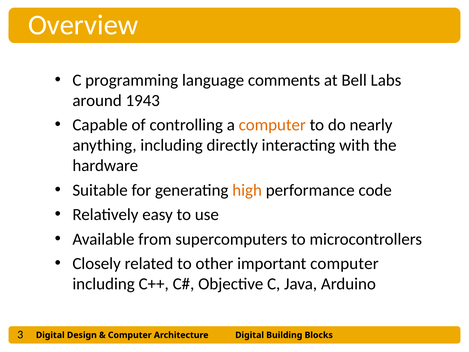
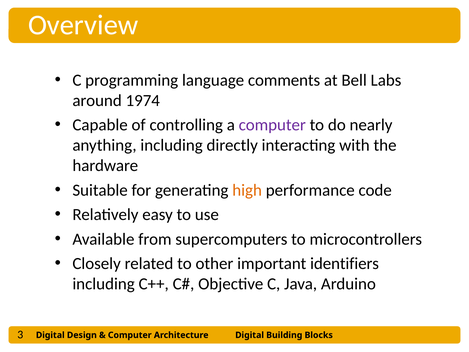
1943: 1943 -> 1974 (143, 100)
computer colour: orange -> purple (272, 125)
important computer: computer -> identifiers (345, 263)
